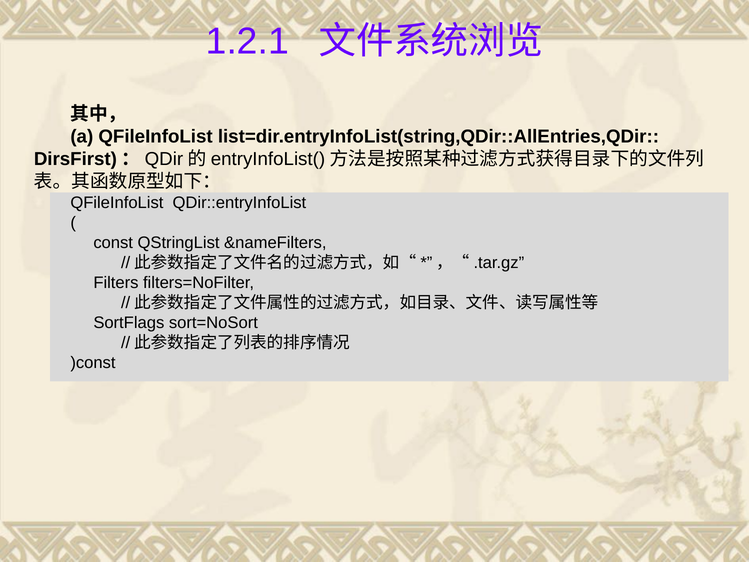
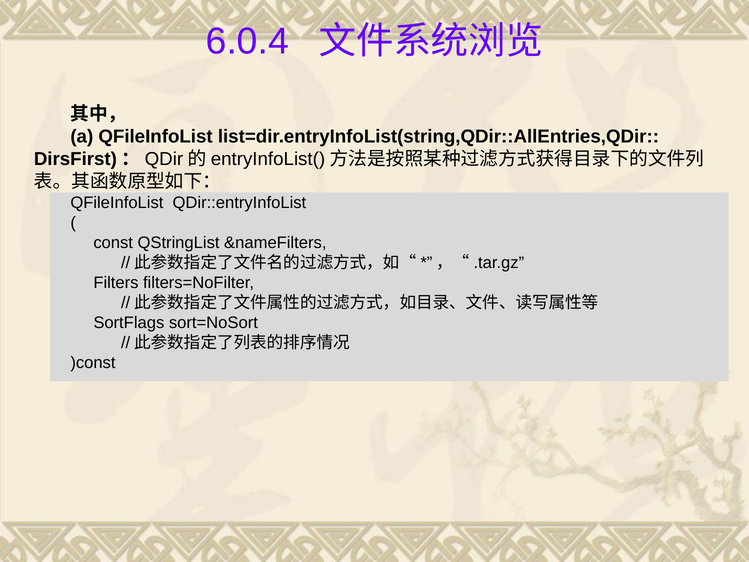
1.2.1: 1.2.1 -> 6.0.4 (247, 42)
